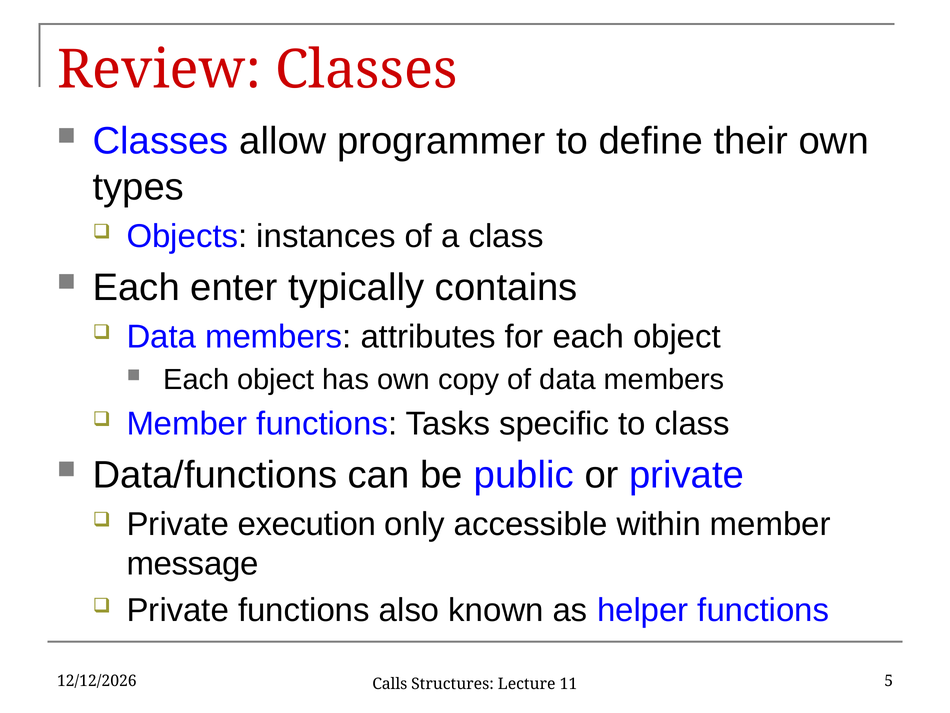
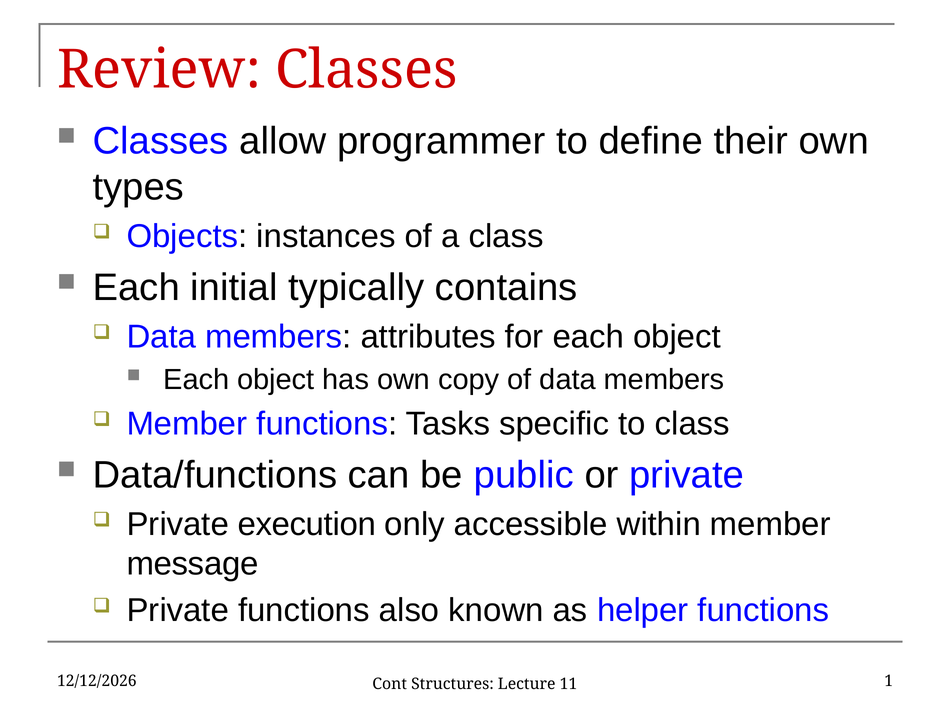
enter: enter -> initial (234, 287)
Calls: Calls -> Cont (390, 683)
5: 5 -> 1 (889, 680)
